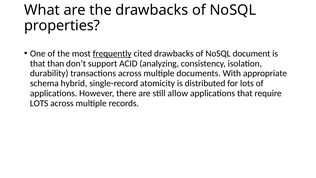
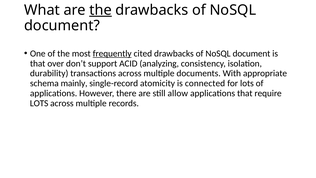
the underline: none -> present (101, 10)
properties: properties -> document (62, 26)
than: than -> over (56, 63)
hybrid: hybrid -> mainly (74, 83)
distributed: distributed -> connected (205, 83)
